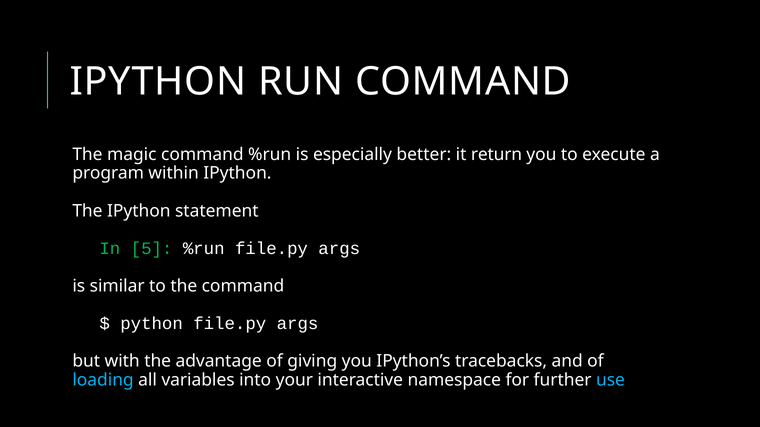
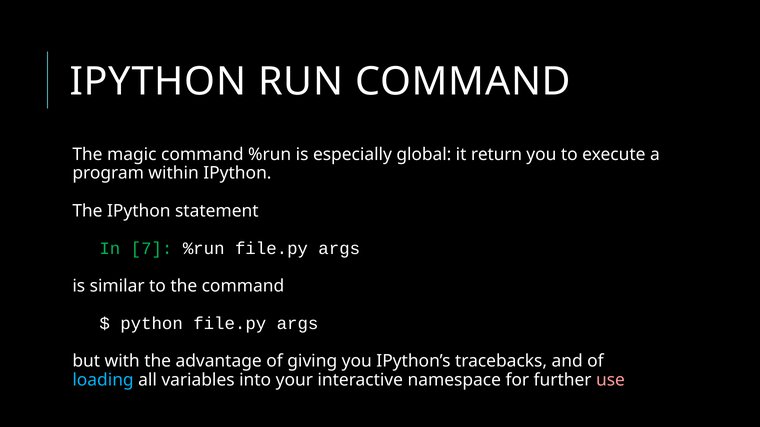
better: better -> global (424, 155)
5: 5 -> 7 (152, 249)
use colour: light blue -> pink (610, 380)
